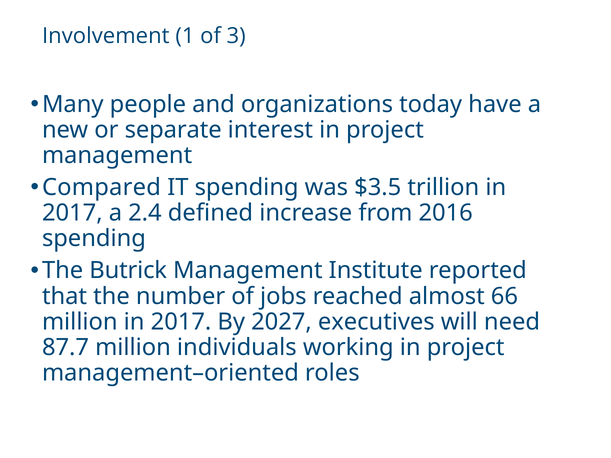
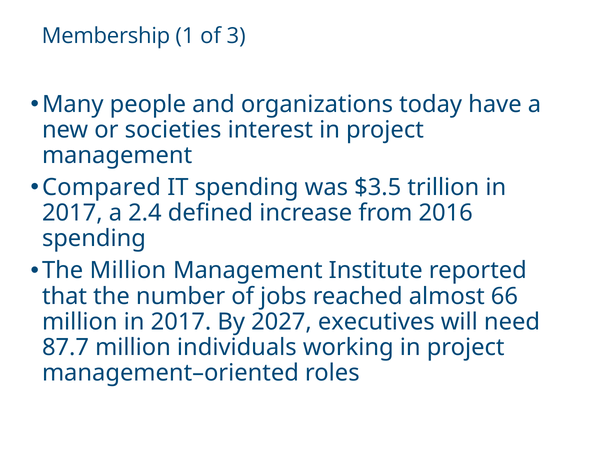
Involvement: Involvement -> Membership (106, 36)
separate: separate -> societies (173, 130)
The Butrick: Butrick -> Million (128, 271)
